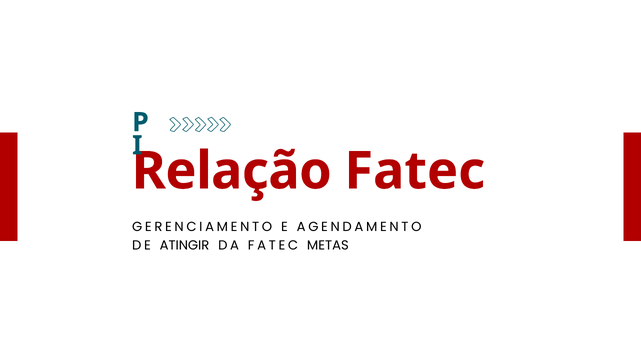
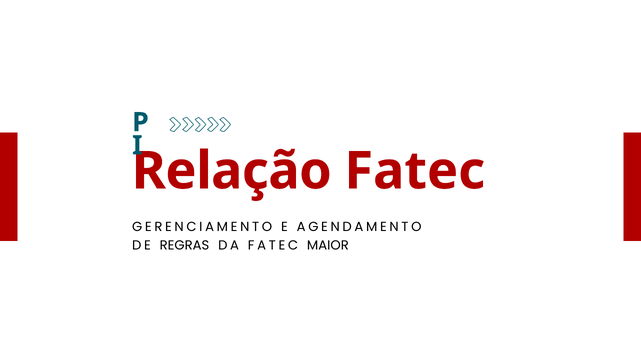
ATINGIR: ATINGIR -> REGRAS (184, 245)
METAS: METAS -> MAIOR (328, 245)
